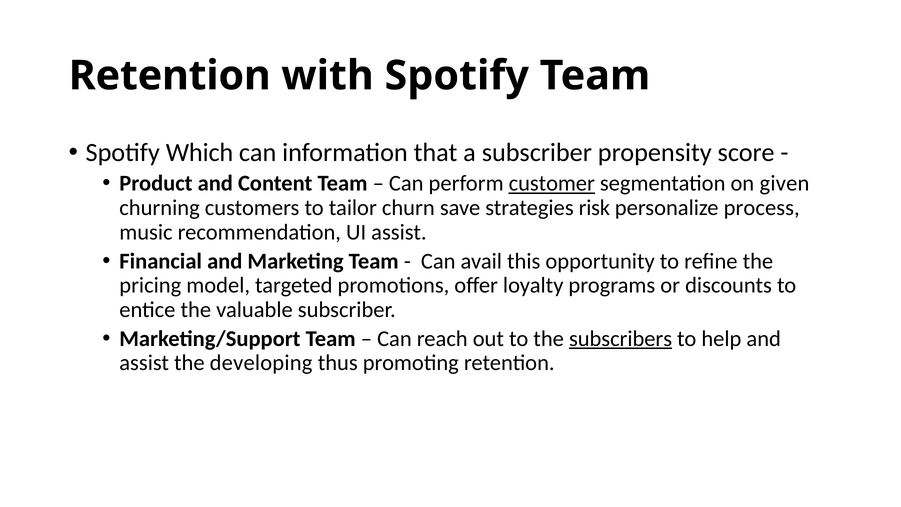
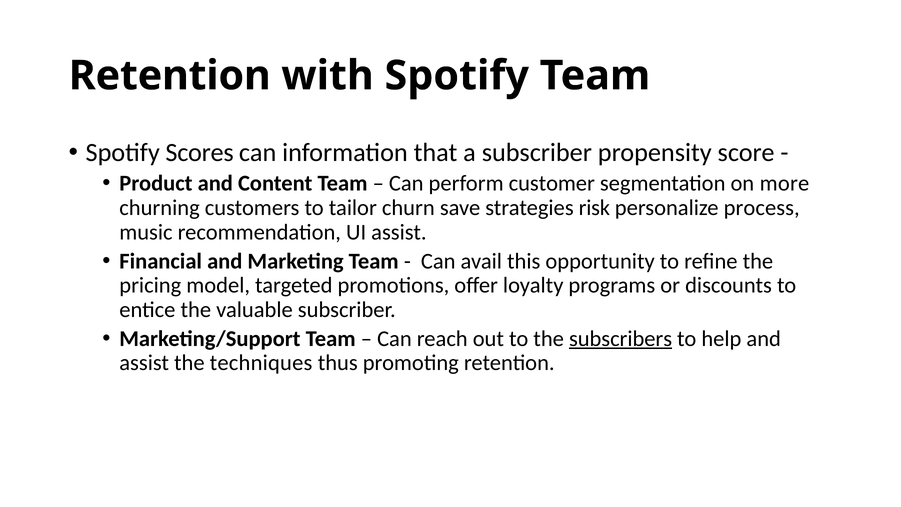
Which: Which -> Scores (200, 152)
customer underline: present -> none (552, 183)
given: given -> more (785, 183)
developing: developing -> techniques (261, 363)
